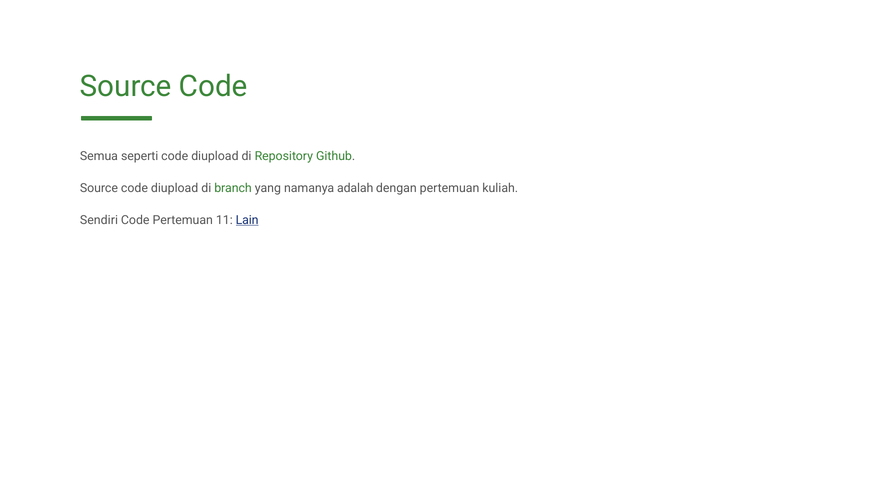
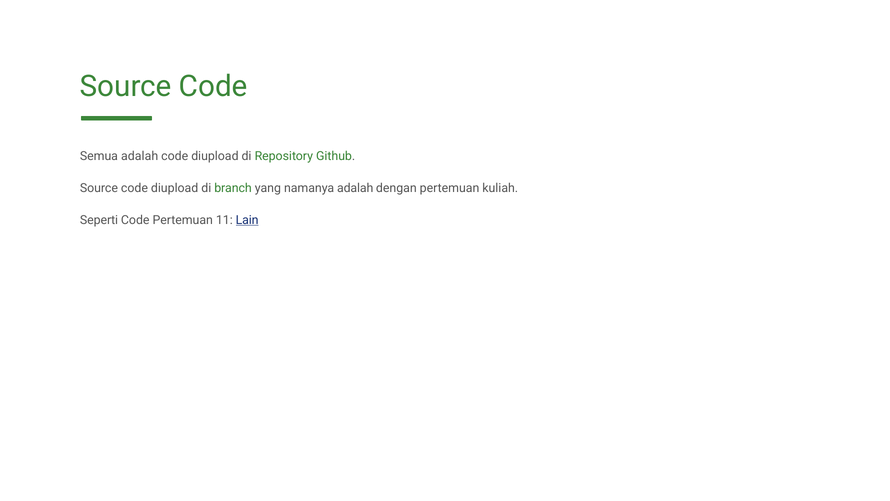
Semua seperti: seperti -> adalah (140, 156)
Sendiri: Sendiri -> Seperti (99, 220)
